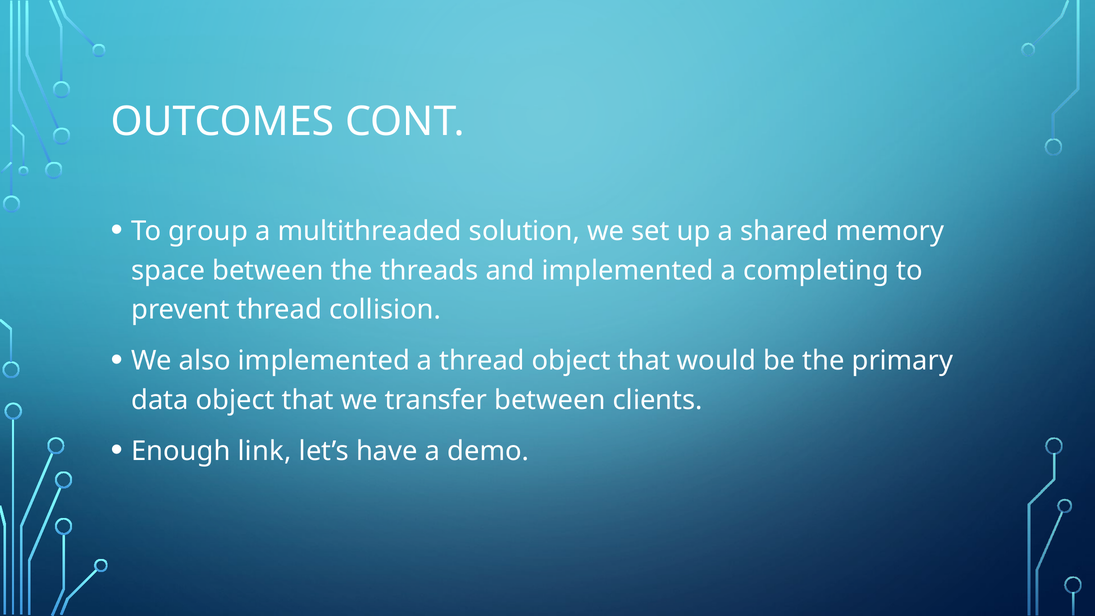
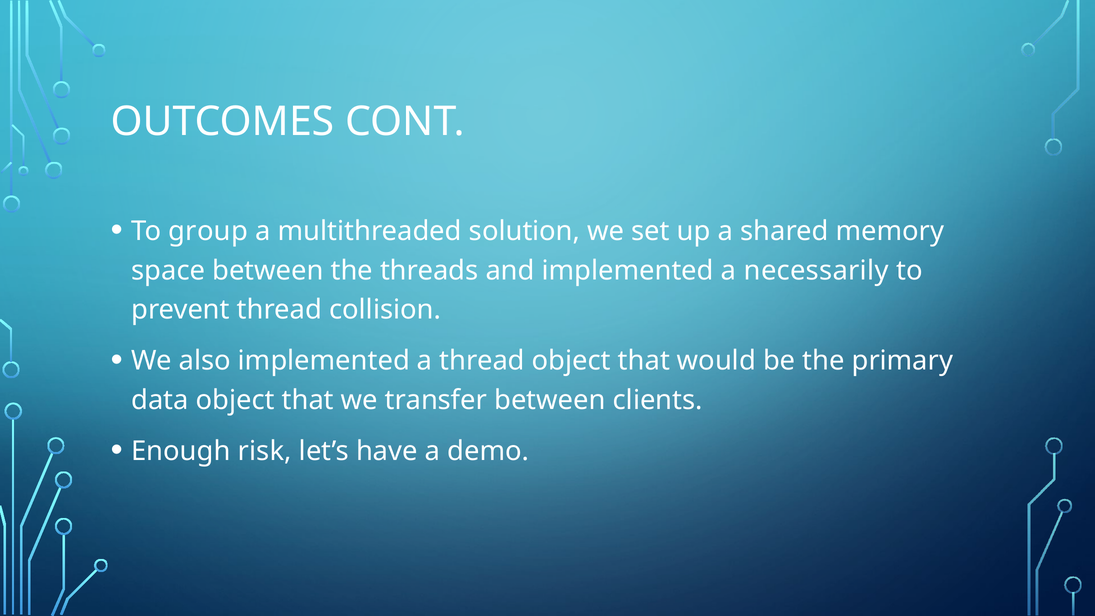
completing: completing -> necessarily (816, 270)
link: link -> risk (265, 451)
